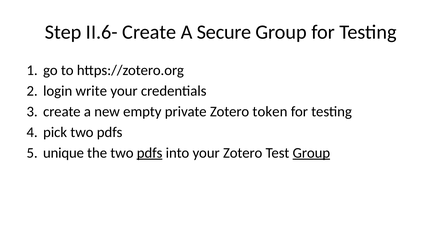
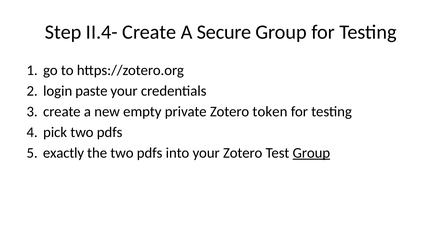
II.6-: II.6- -> II.4- (102, 32)
write: write -> paste (91, 91)
unique: unique -> exactly (63, 153)
pdfs underline: present -> none (150, 153)
